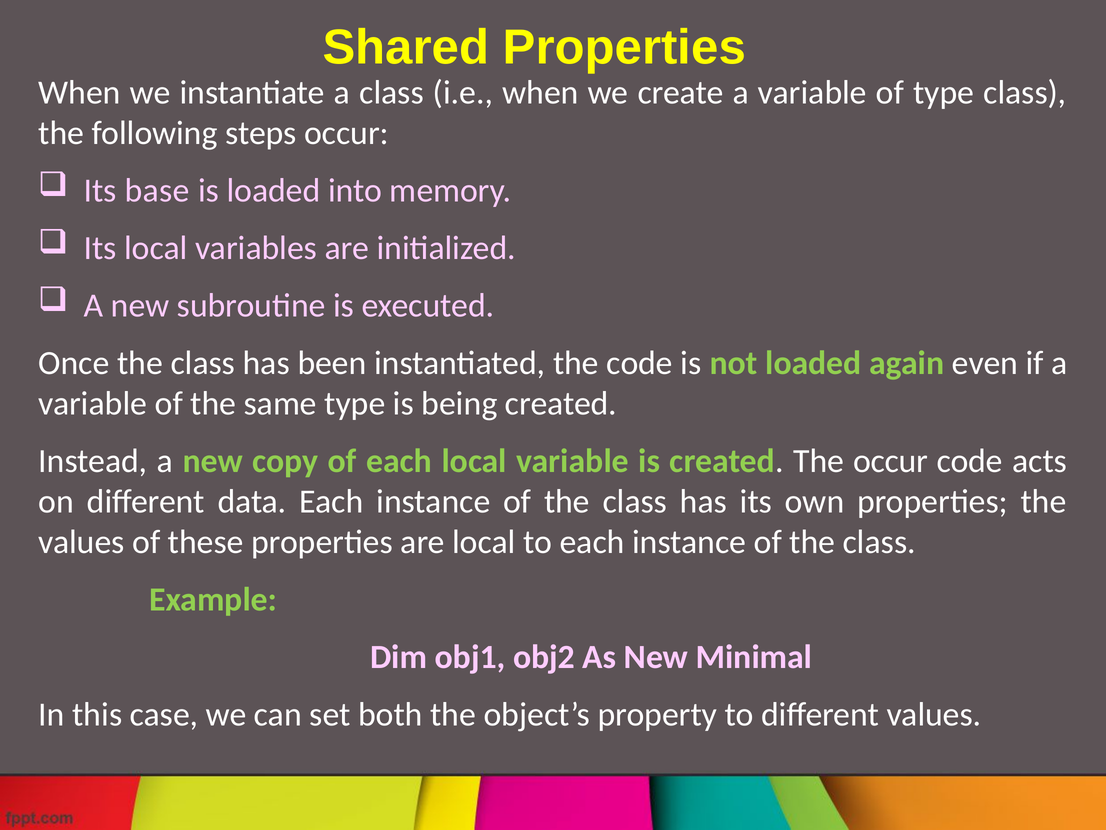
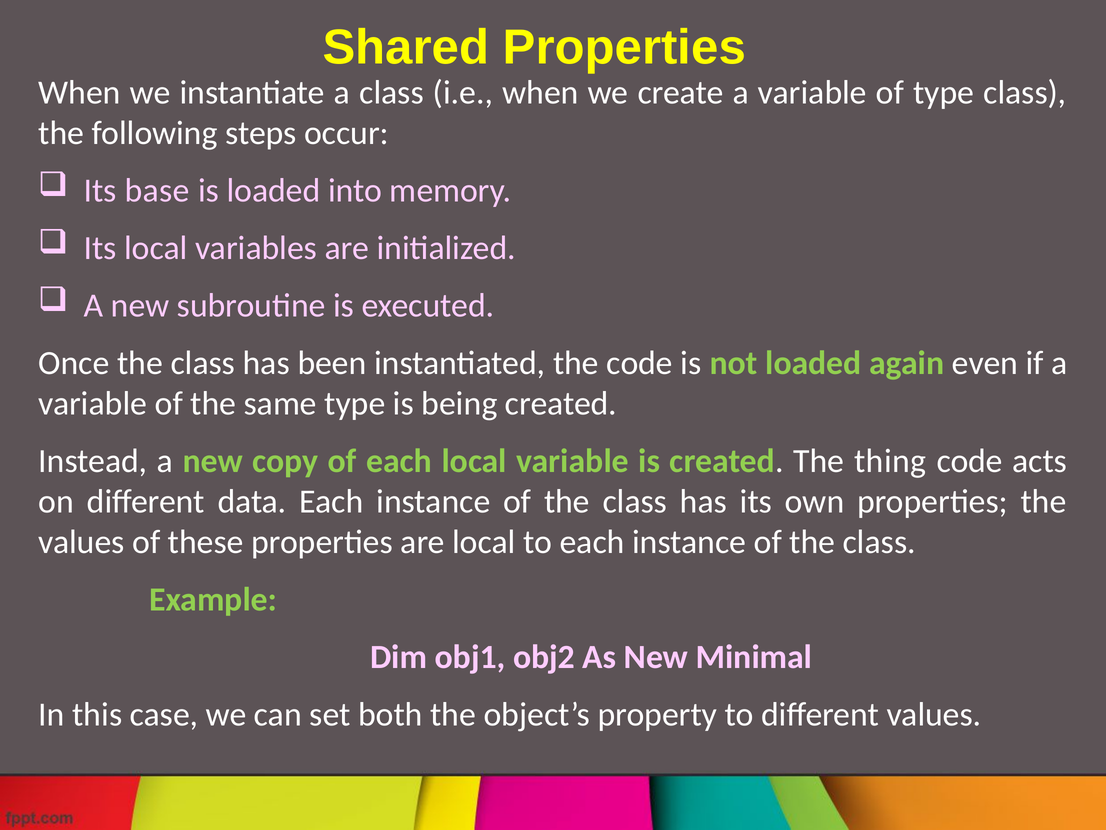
The occur: occur -> thing (890, 461)
